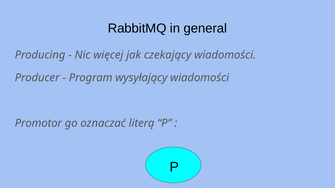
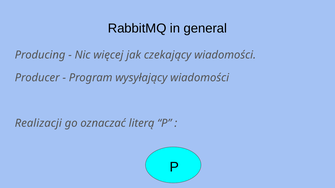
Promotor: Promotor -> Realizacji (38, 124)
